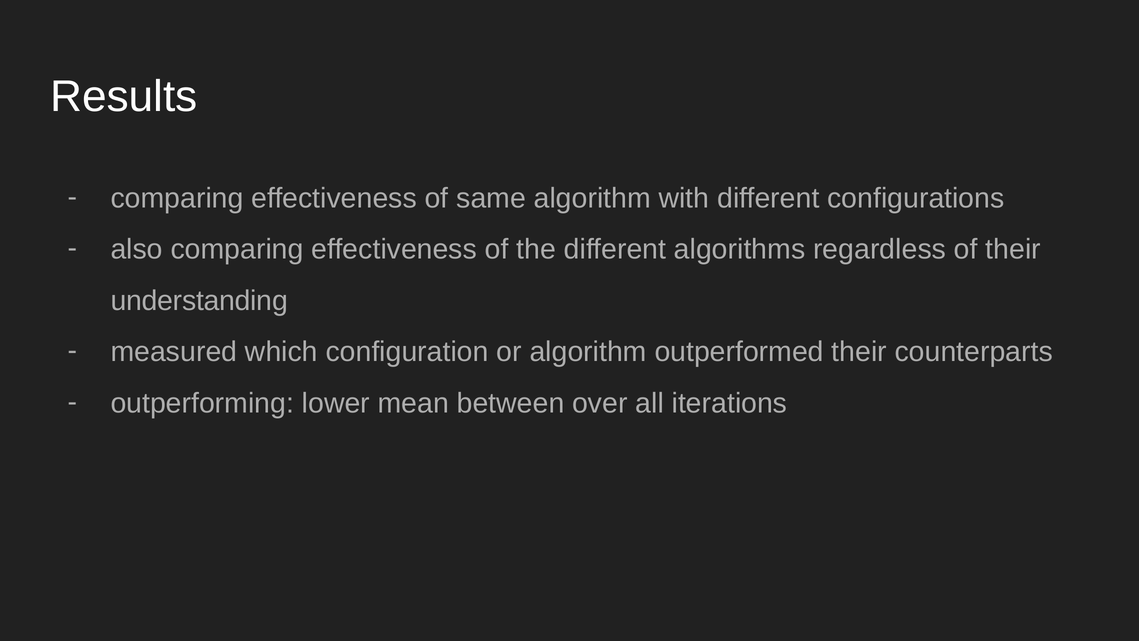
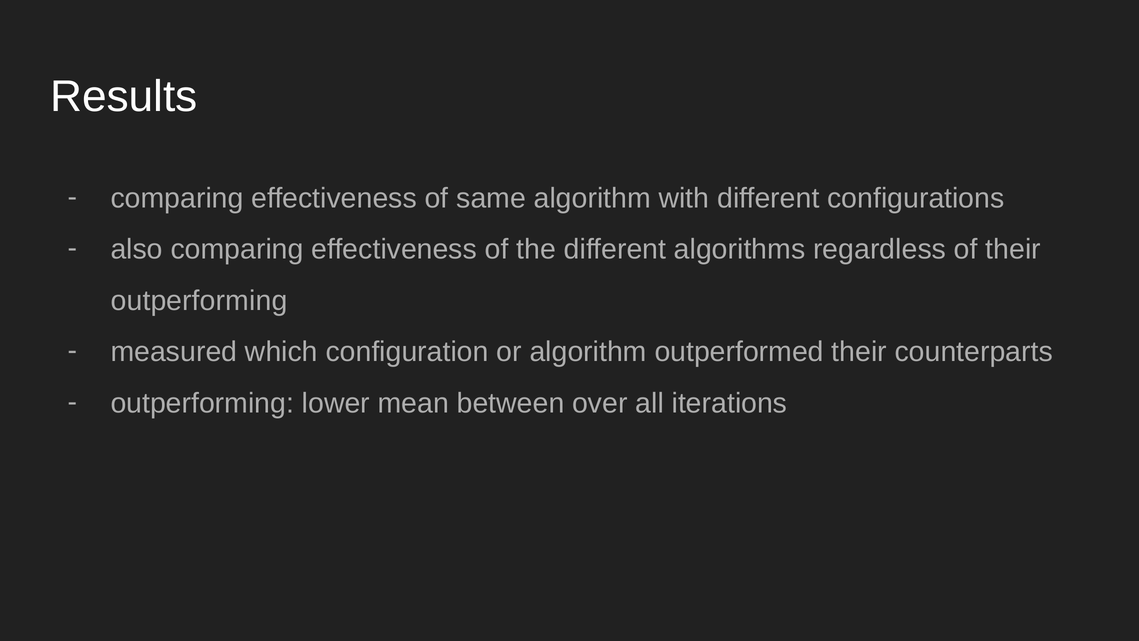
understanding: understanding -> outperforming (199, 301)
